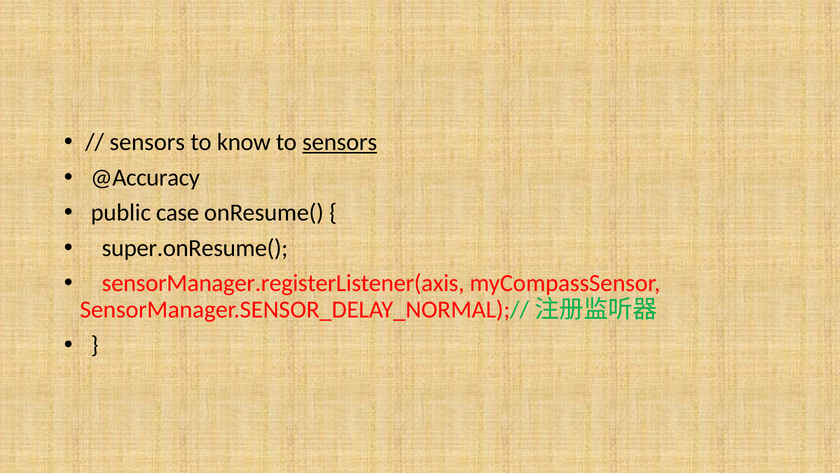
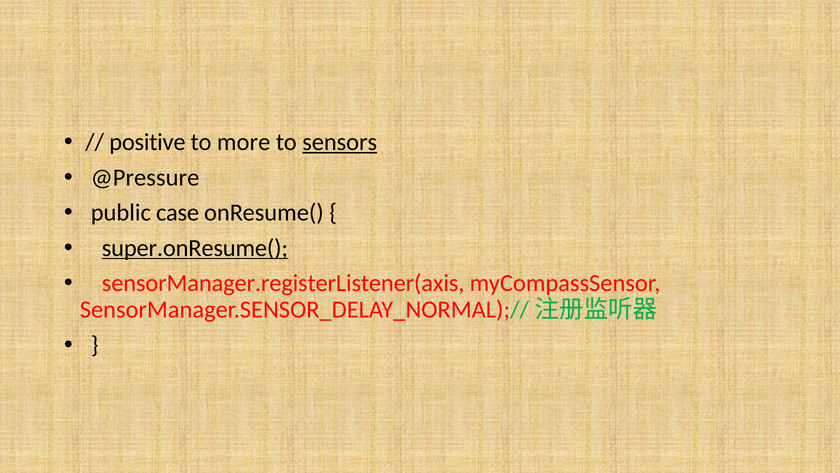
sensors: sensors -> positive (147, 142)
know: know -> more (244, 142)
@Accuracy: @Accuracy -> @Pressure (145, 177)
super.onResume( underline: none -> present (195, 248)
